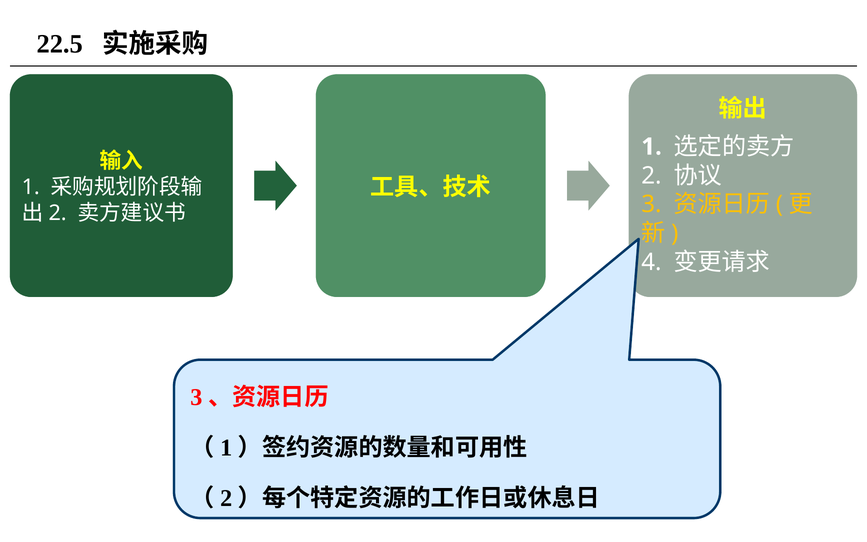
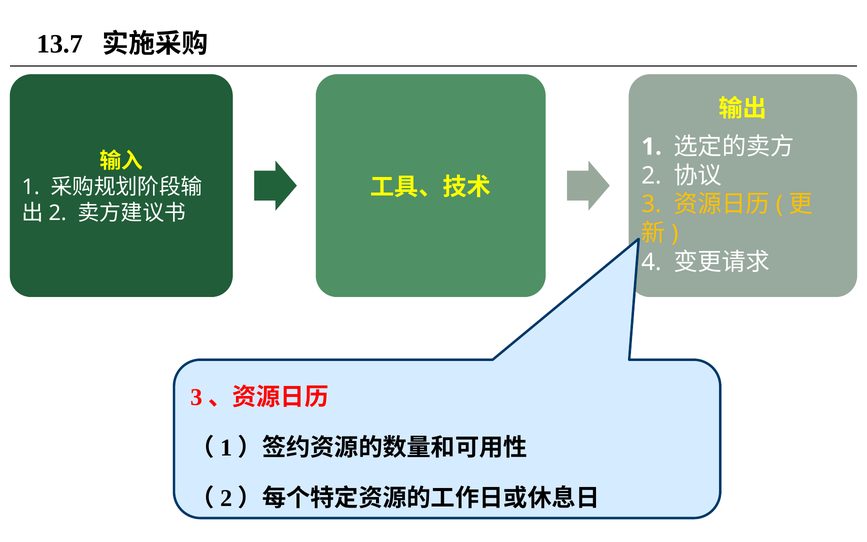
22.5: 22.5 -> 13.7 (60, 44)
